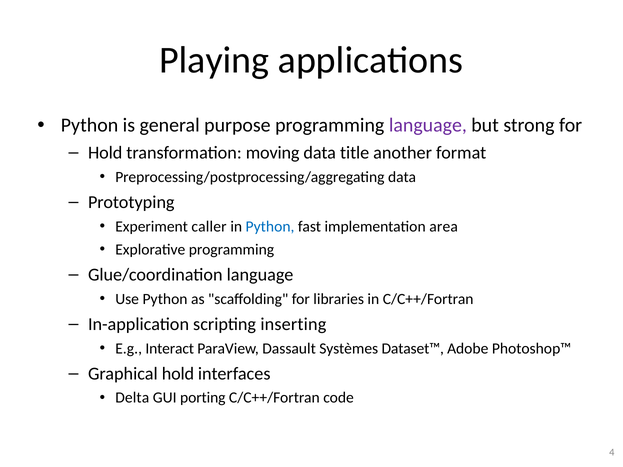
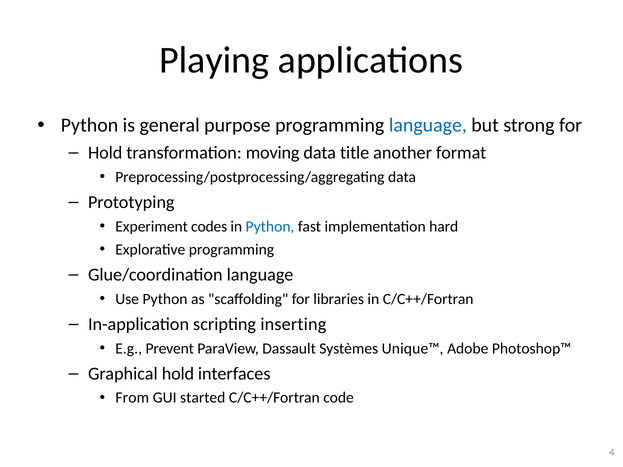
language colour: purple -> blue (428, 125)
caller: caller -> codes (209, 227)
area: area -> hard (444, 227)
Interact: Interact -> Prevent (170, 349)
Dataset™: Dataset™ -> Unique™ (413, 349)
Delta: Delta -> From (132, 398)
porting: porting -> started (203, 398)
